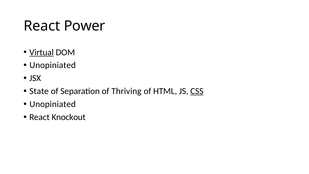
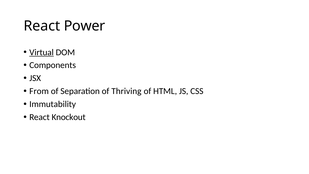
Unopiniated: Unopiniated -> Components (53, 65)
State: State -> From (39, 91)
CSS underline: present -> none (197, 91)
Unopiniated: Unopiniated -> Immutability (53, 104)
